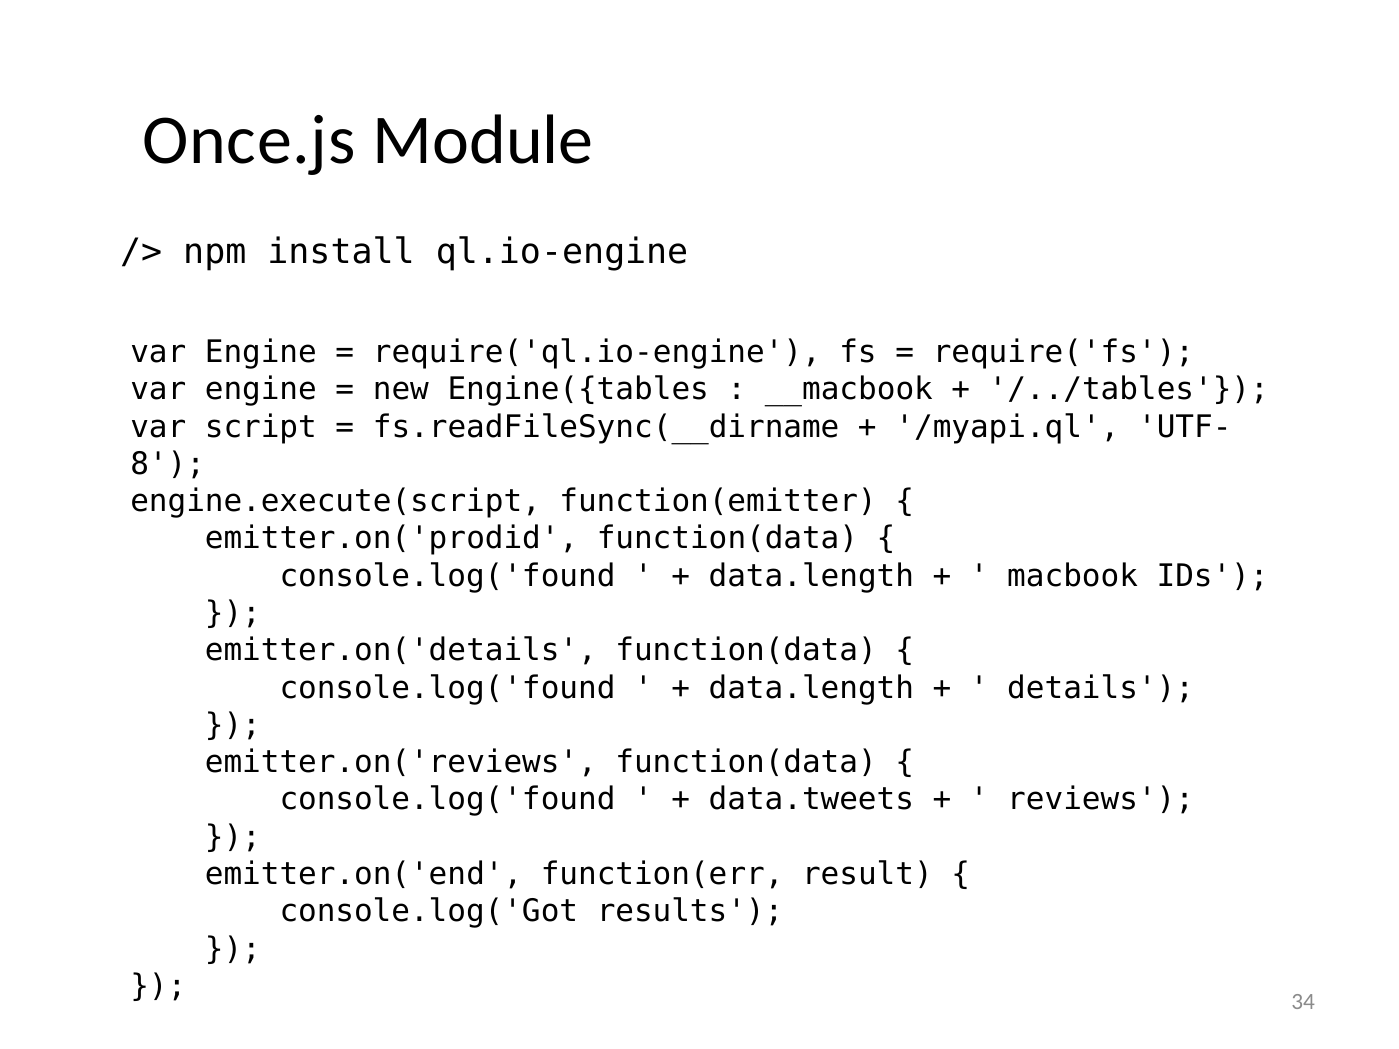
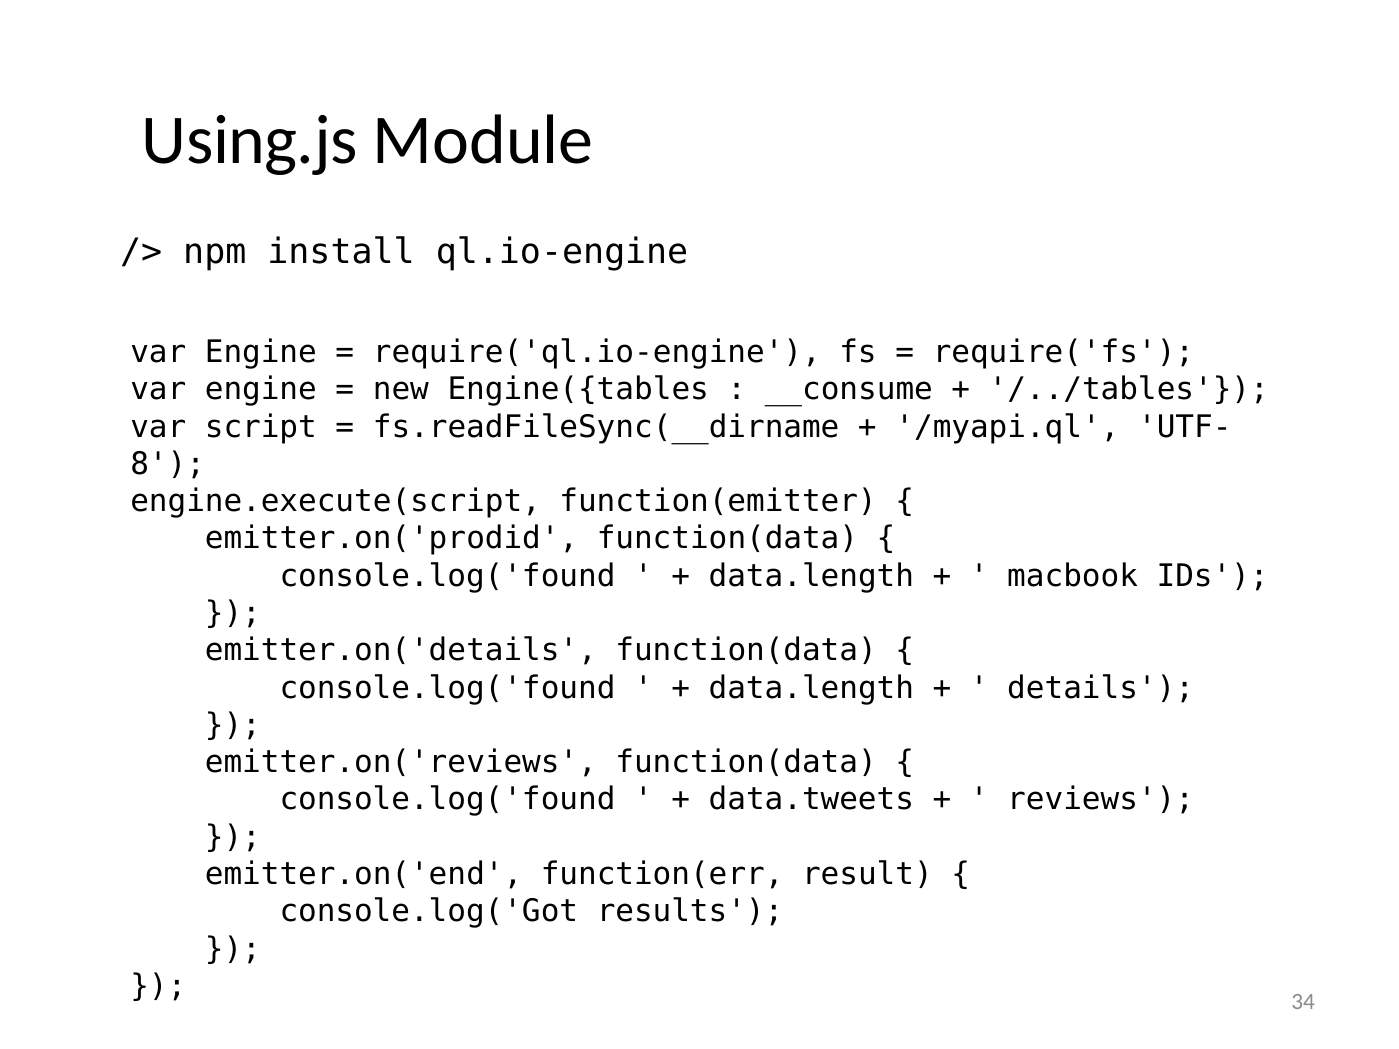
Once.js: Once.js -> Using.js (250, 141)
__macbook: __macbook -> __consume (849, 390)
